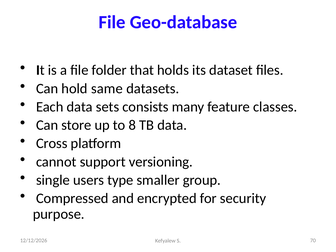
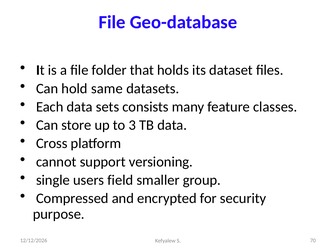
8: 8 -> 3 (132, 125)
type: type -> field (120, 180)
